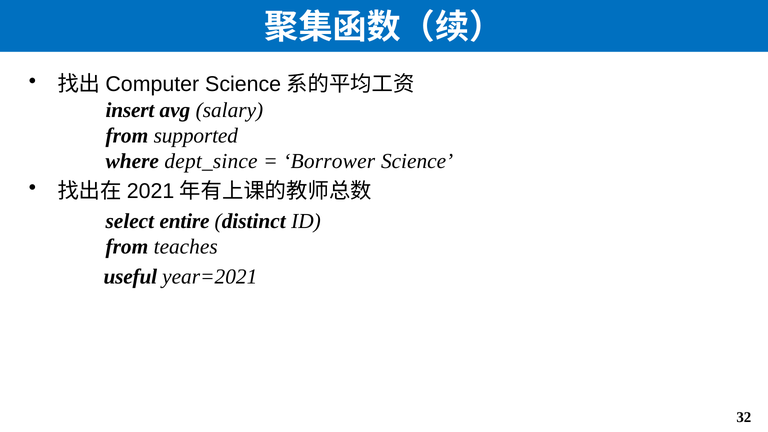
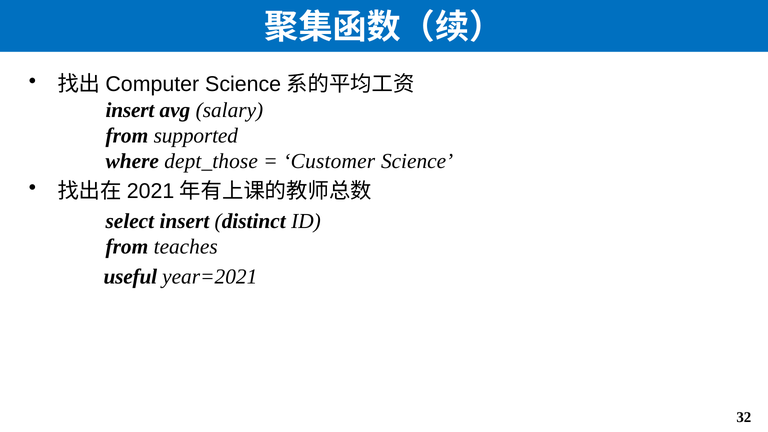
dept_since: dept_since -> dept_those (211, 161)
Borrower: Borrower -> Customer (329, 161)
select entire: entire -> insert (184, 221)
